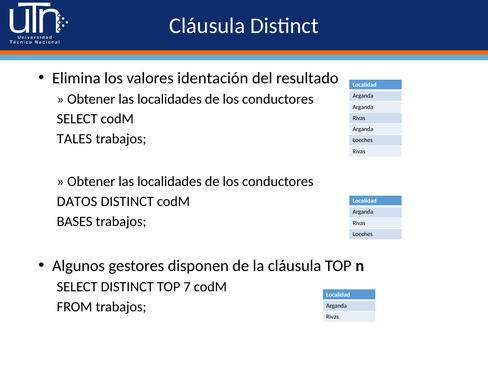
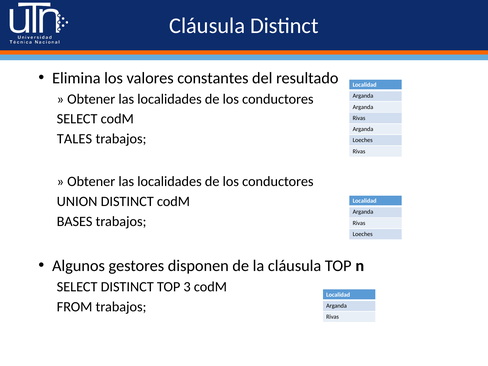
identación: identación -> constantes (213, 78)
DATOS: DATOS -> UNION (77, 201)
7: 7 -> 3 (187, 287)
